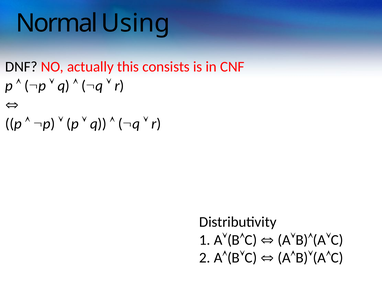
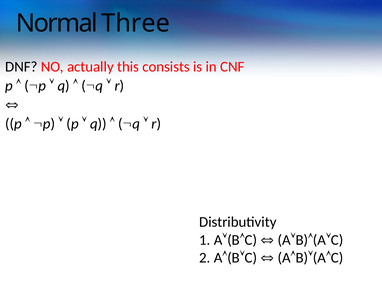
Using: Using -> Three (136, 23)
